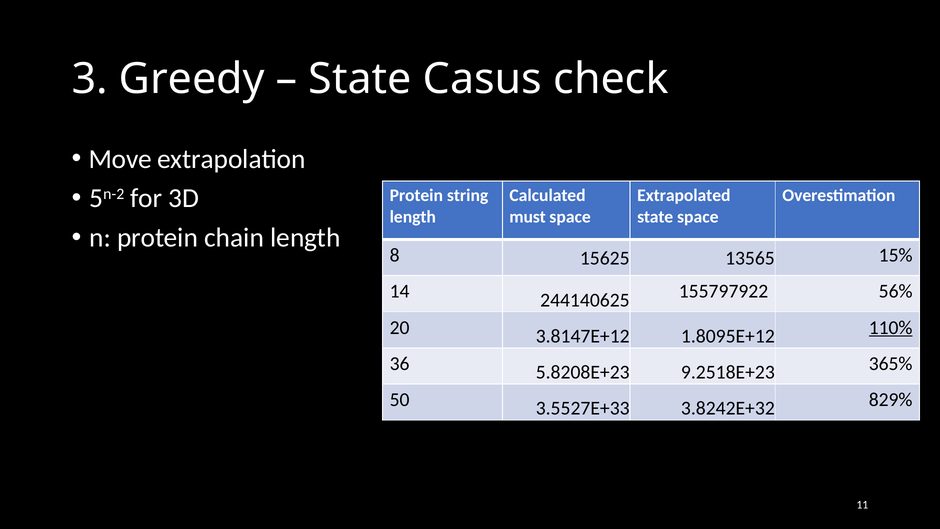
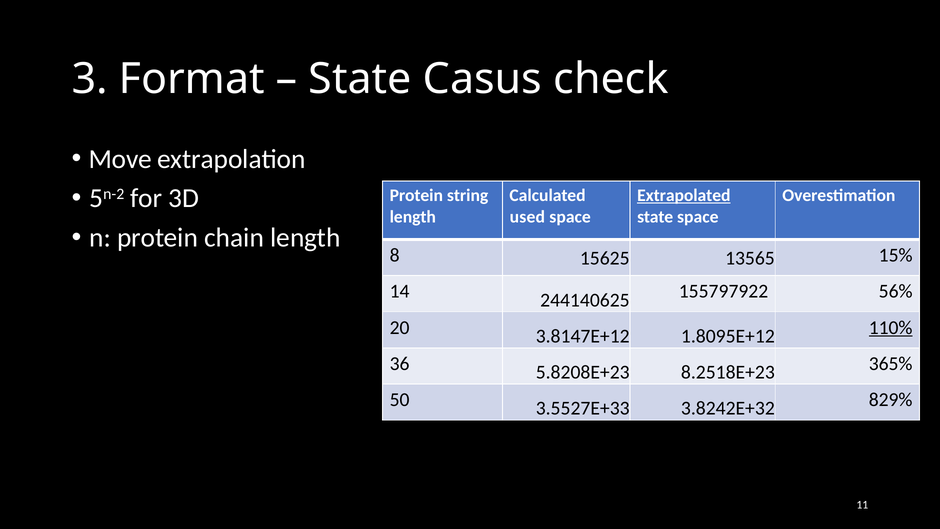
Greedy: Greedy -> Format (192, 79)
Extrapolated underline: none -> present (684, 196)
must: must -> used (527, 217)
9.2518E+23: 9.2518E+23 -> 8.2518E+23 (728, 372)
